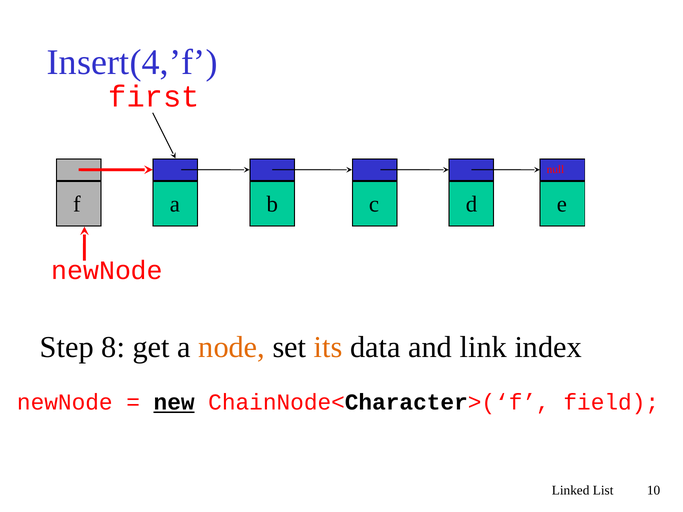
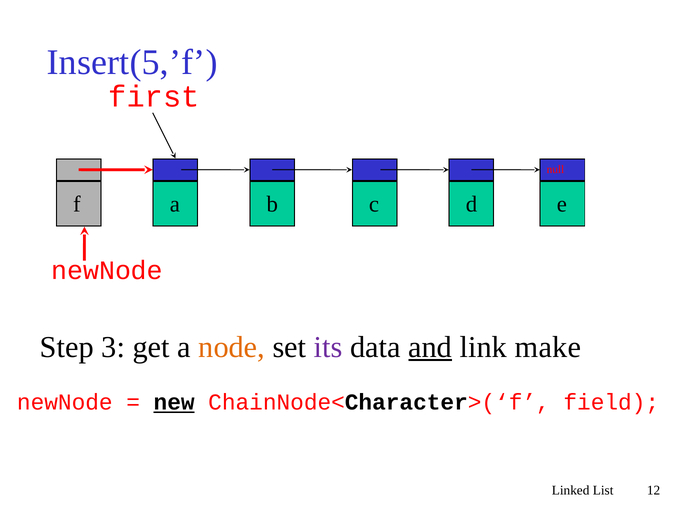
Insert(4,’f: Insert(4,’f -> Insert(5,’f (132, 62)
8: 8 -> 3 (113, 347)
its colour: orange -> purple (328, 347)
and underline: none -> present (430, 347)
index: index -> make (548, 347)
10: 10 -> 12 (654, 490)
